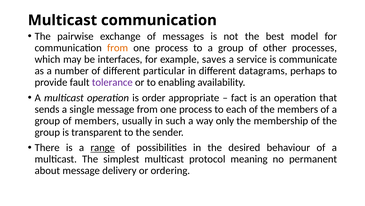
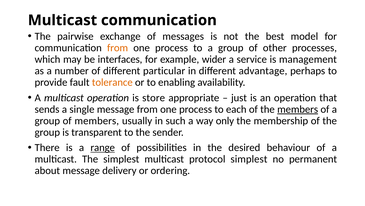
saves: saves -> wider (214, 59)
communicate: communicate -> management (308, 59)
datagrams: datagrams -> advantage (263, 71)
tolerance colour: purple -> orange (112, 82)
order: order -> store (154, 97)
fact: fact -> just (239, 97)
members underline: none -> present (298, 109)
protocol meaning: meaning -> simplest (249, 159)
